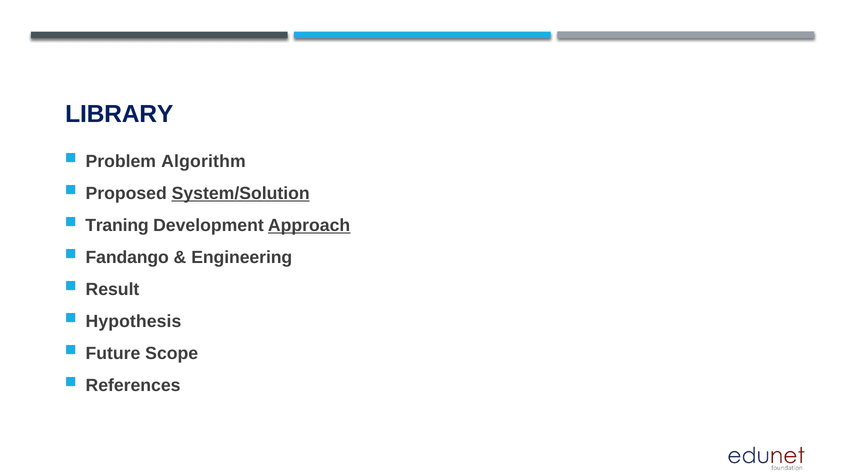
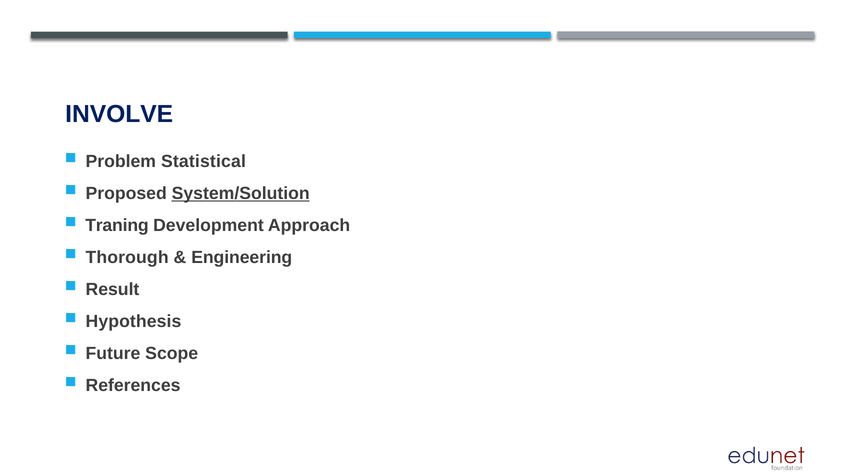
LIBRARY: LIBRARY -> INVOLVE (119, 114)
Algorithm: Algorithm -> Statistical (203, 161)
Approach underline: present -> none (309, 225)
Fandango: Fandango -> Thorough (127, 257)
